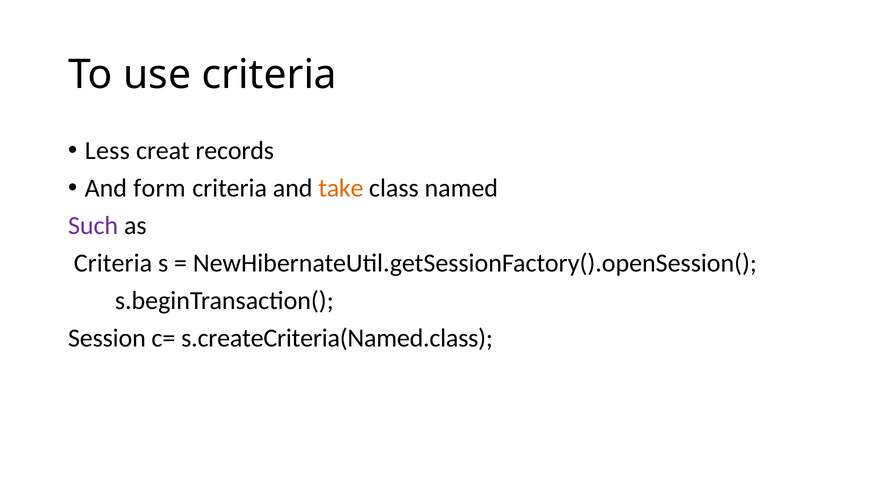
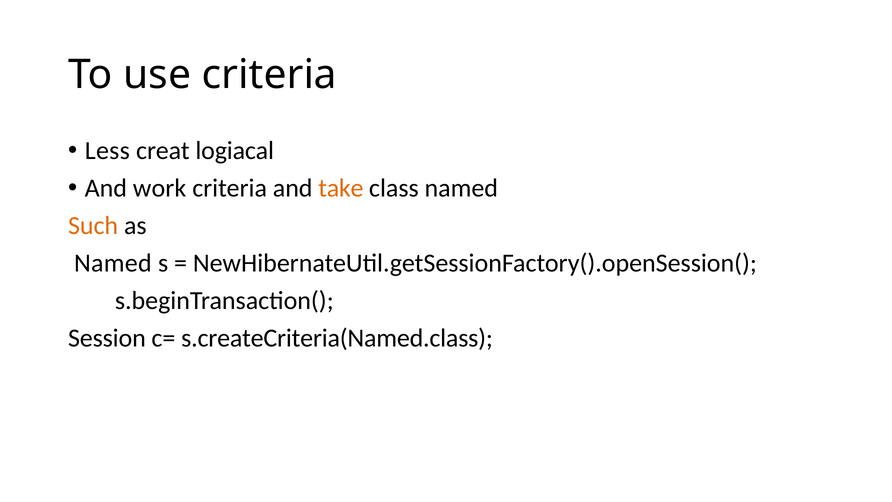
records: records -> logiacal (235, 151)
form: form -> work (160, 188)
Such colour: purple -> orange (93, 226)
Criteria: Criteria -> Named (113, 263)
